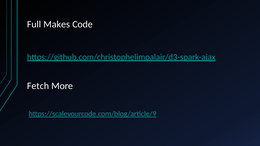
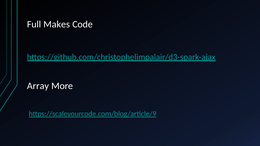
Fetch: Fetch -> Array (38, 86)
